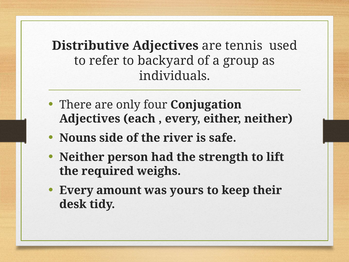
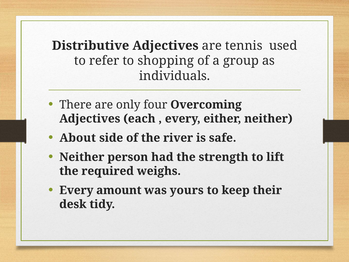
backyard: backyard -> shopping (166, 61)
Conjugation: Conjugation -> Overcoming (206, 105)
Nouns: Nouns -> About (78, 138)
